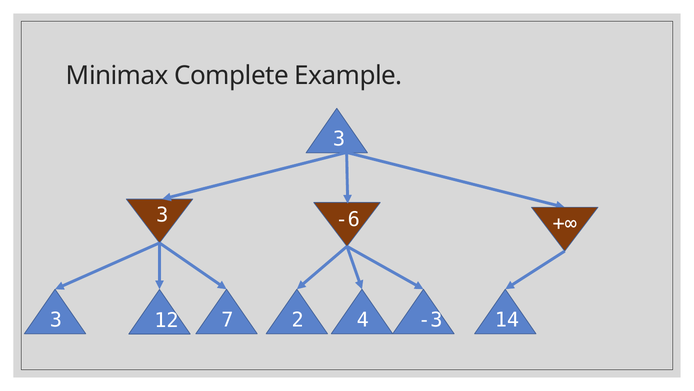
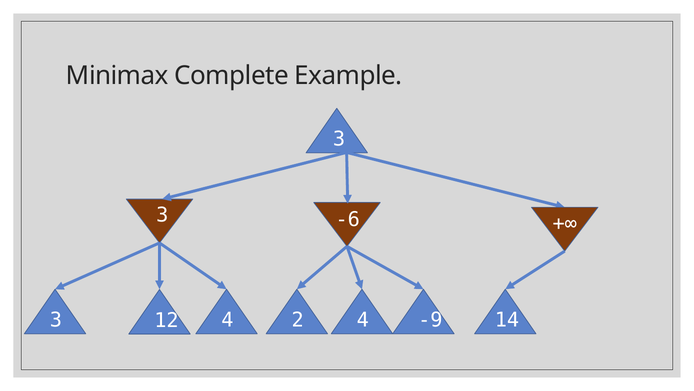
12 7: 7 -> 4 (227, 320)
-3: -3 -> -9 (430, 320)
